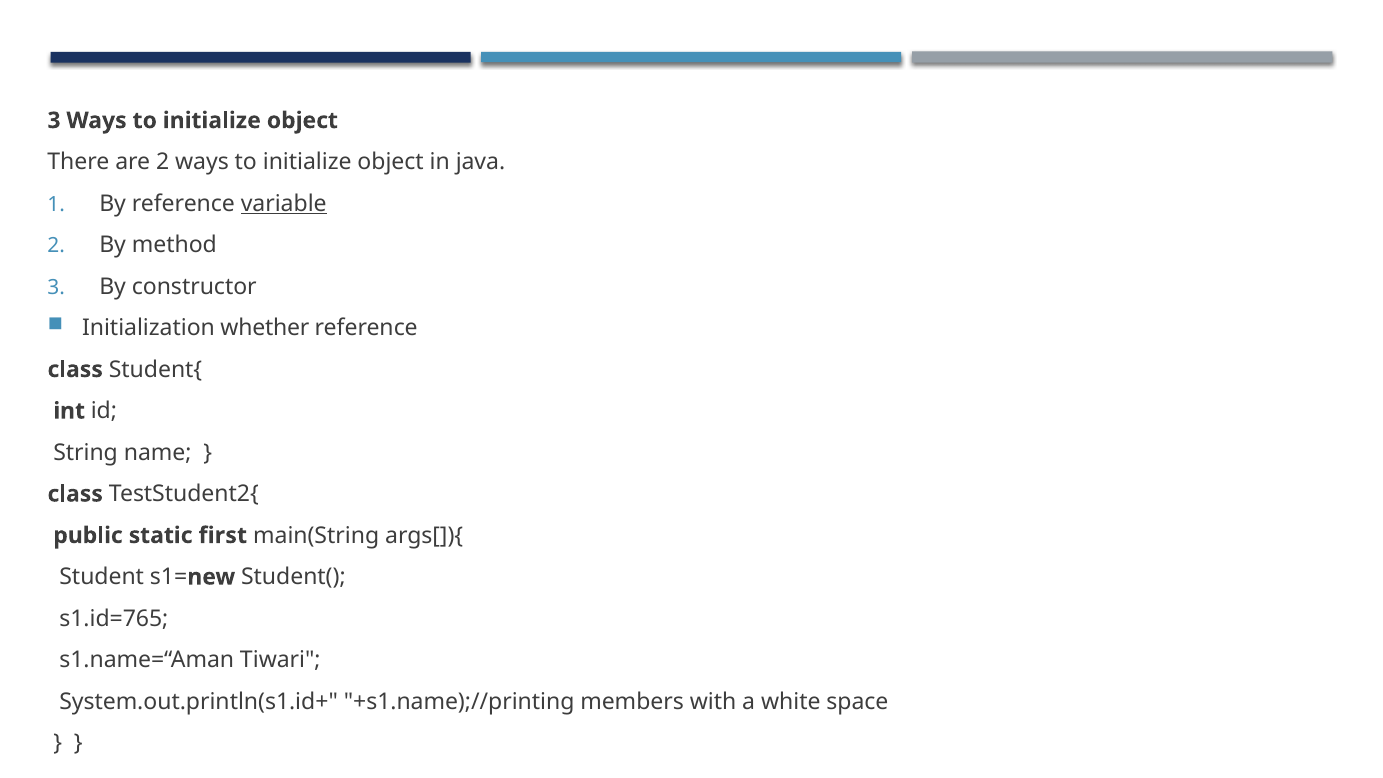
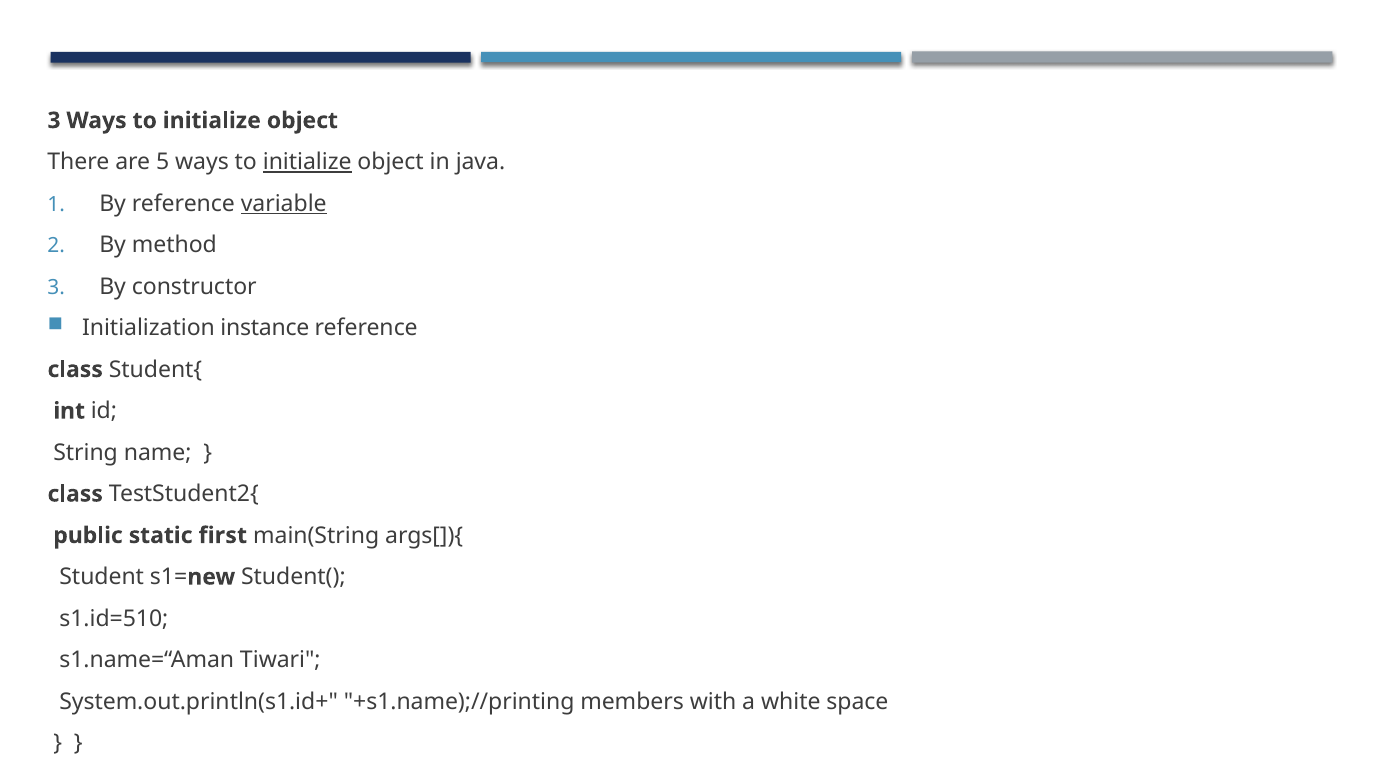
are 2: 2 -> 5 (163, 162)
initialize underline: none -> present (307, 162)
whether: whether -> instance (265, 328)
s1.id=765: s1.id=765 -> s1.id=510 (114, 618)
